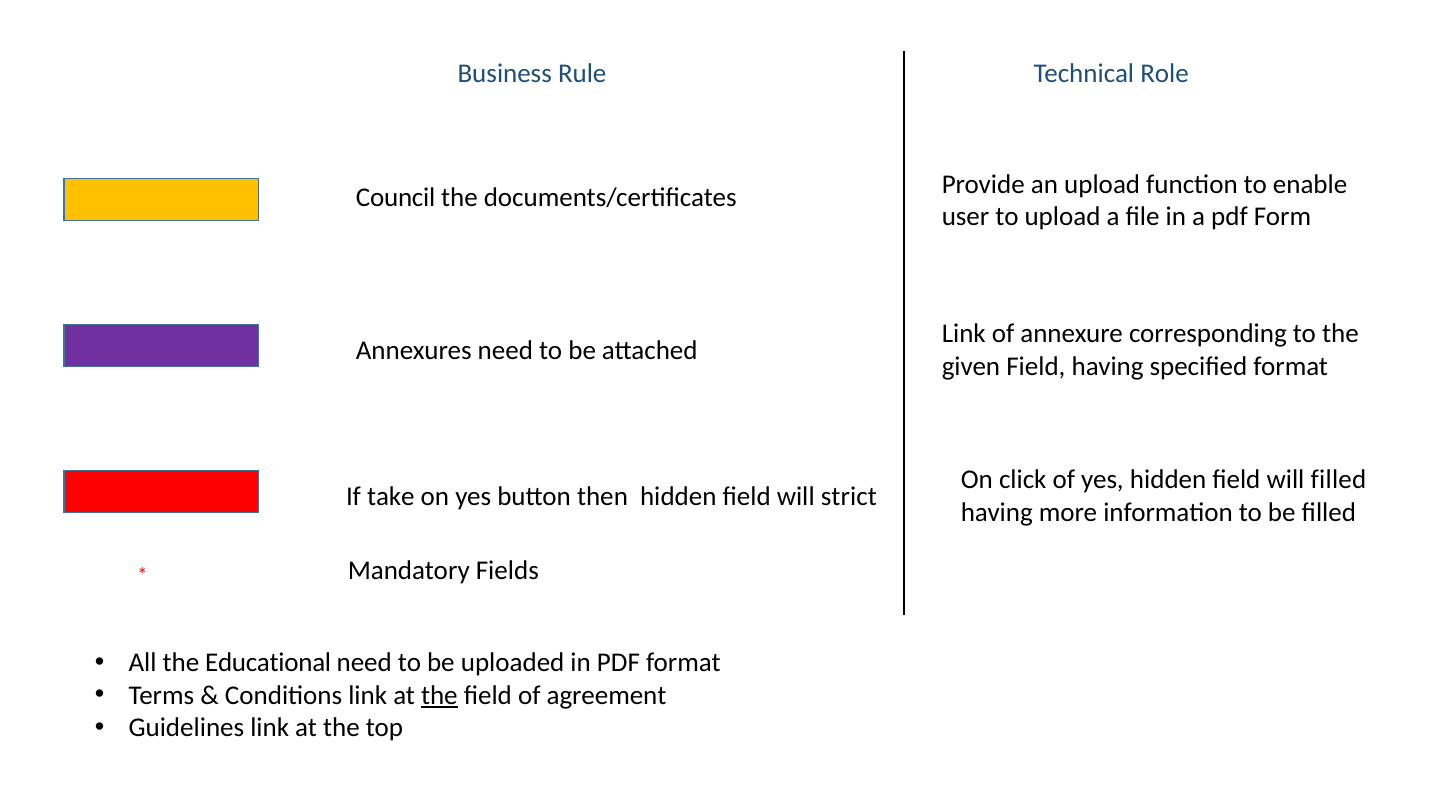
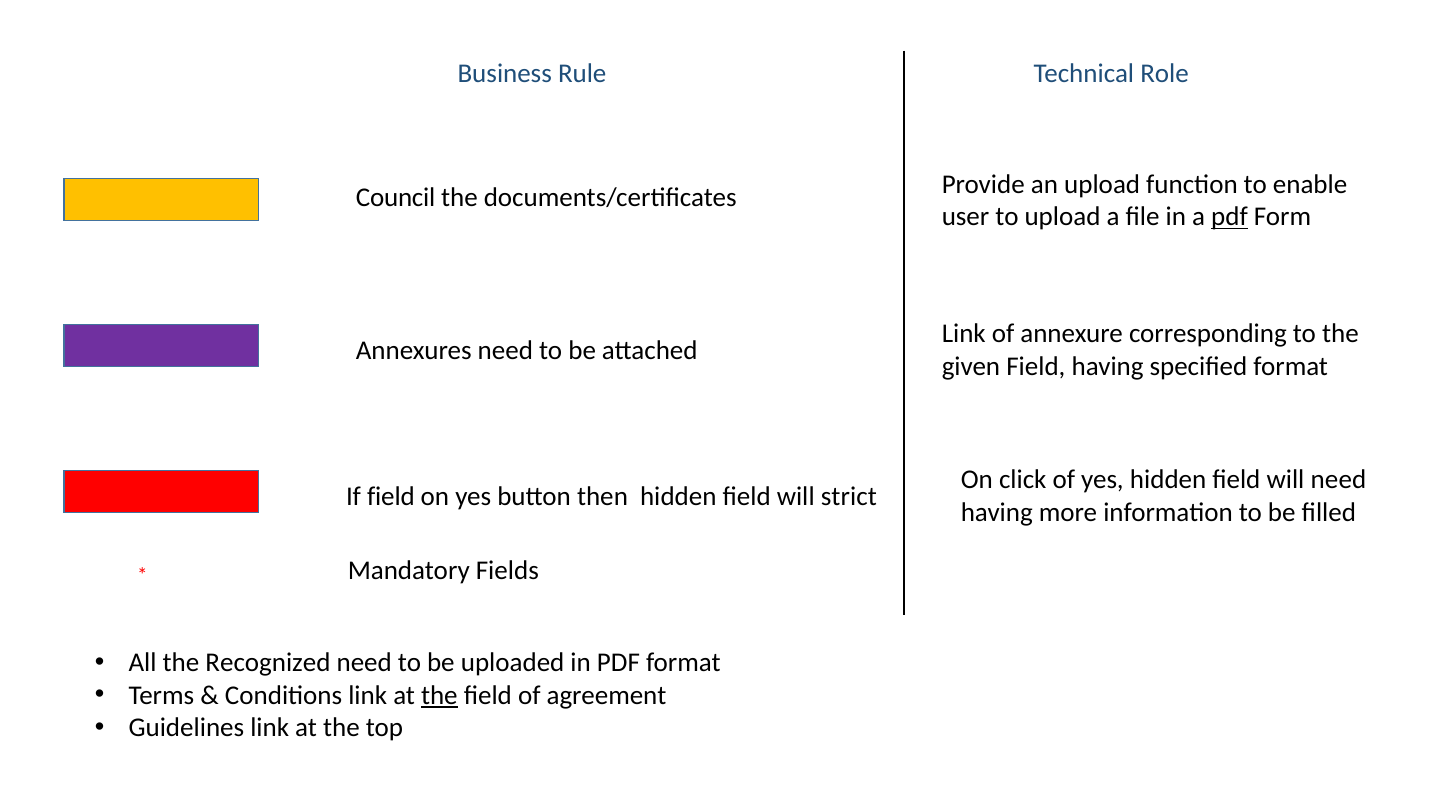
pdf underline: none -> present (1229, 217)
will filled: filled -> need (1339, 480)
If take: take -> field (391, 496)
Educational: Educational -> Recognized (268, 663)
